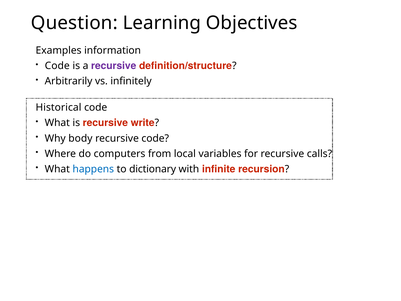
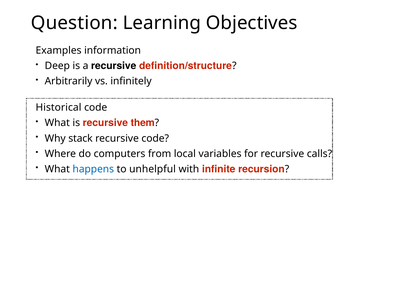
Code: Code -> Deep (57, 66)
recursive colour: purple -> black (114, 66)
write: write -> them (143, 123)
body: body -> stack (81, 138)
dictionary: dictionary -> unhelpful (153, 169)
